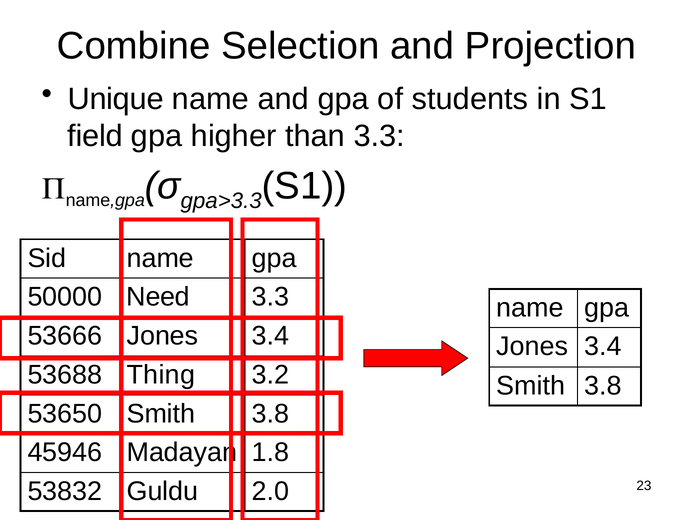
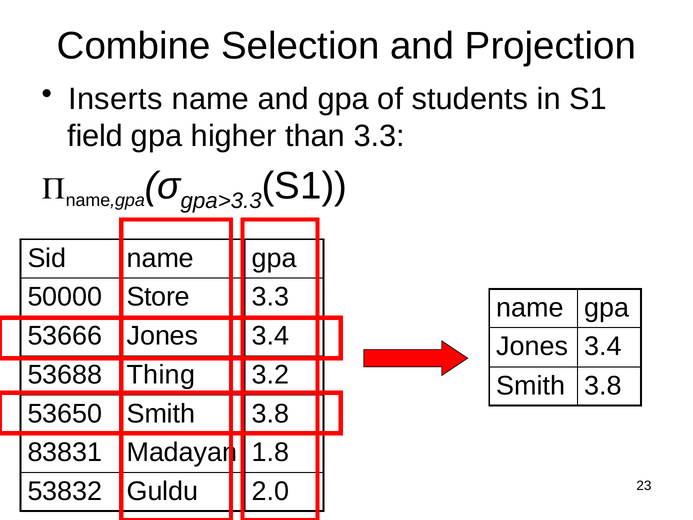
Unique: Unique -> Inserts (115, 99)
Need: Need -> Store (158, 297)
45946: 45946 -> 83831 (65, 452)
